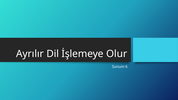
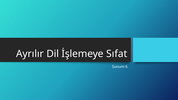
Olur: Olur -> Sıfat (117, 54)
